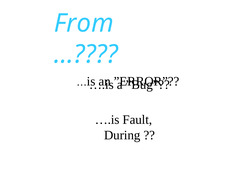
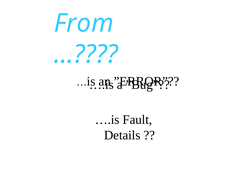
During: During -> Details (122, 135)
